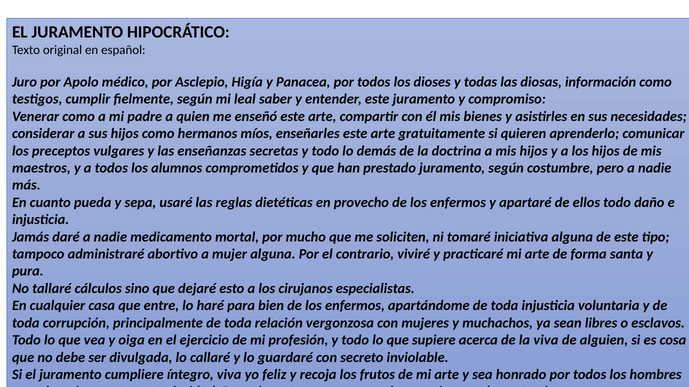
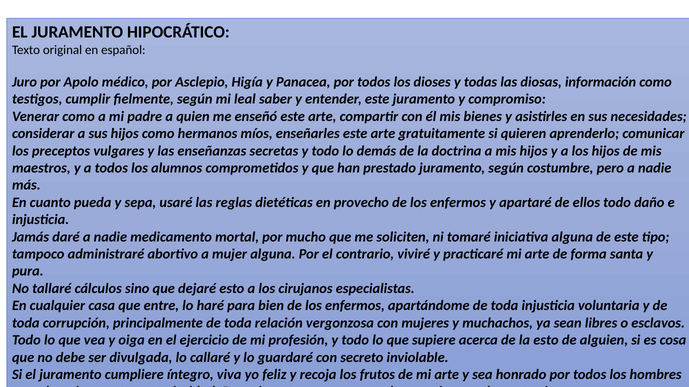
la viva: viva -> esto (546, 341)
